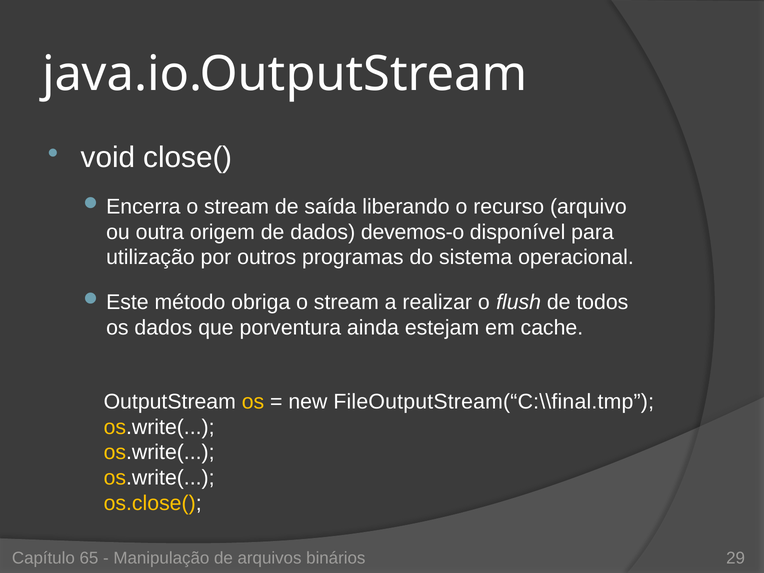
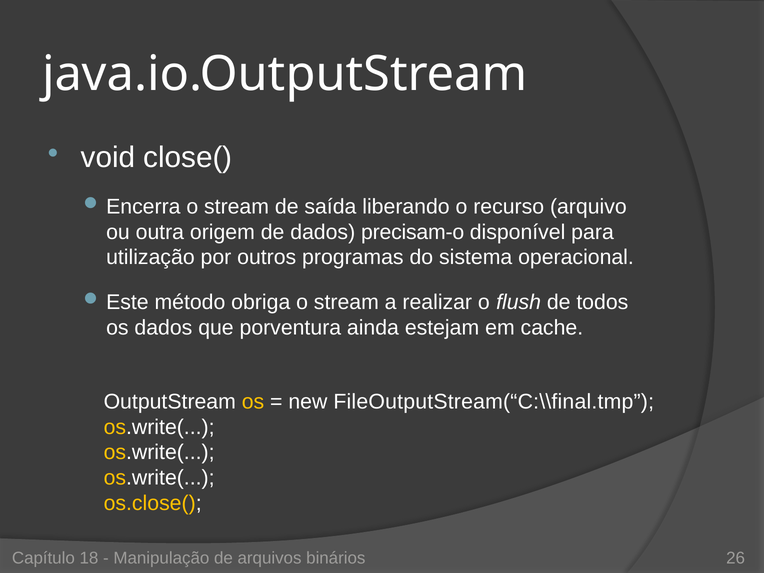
devemos-o: devemos-o -> precisam-o (413, 232)
65: 65 -> 18 (89, 558)
29: 29 -> 26 (736, 558)
